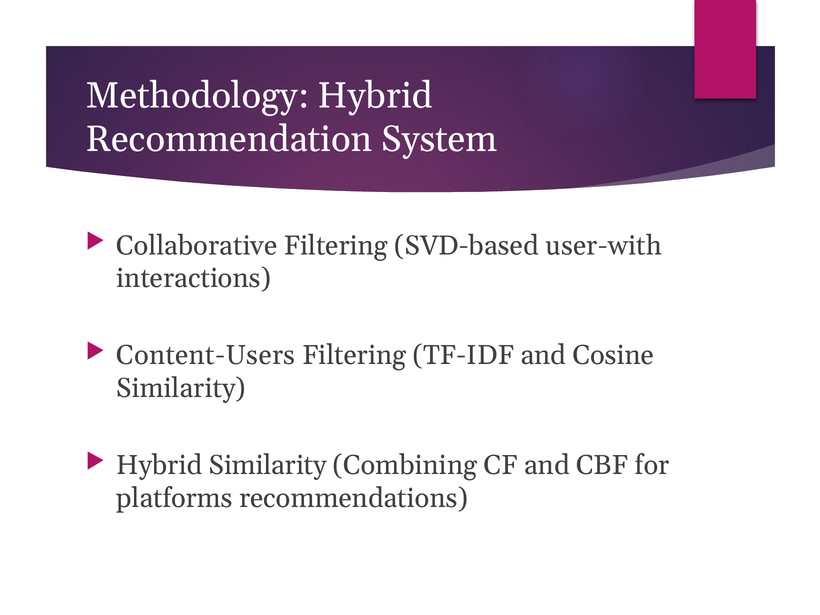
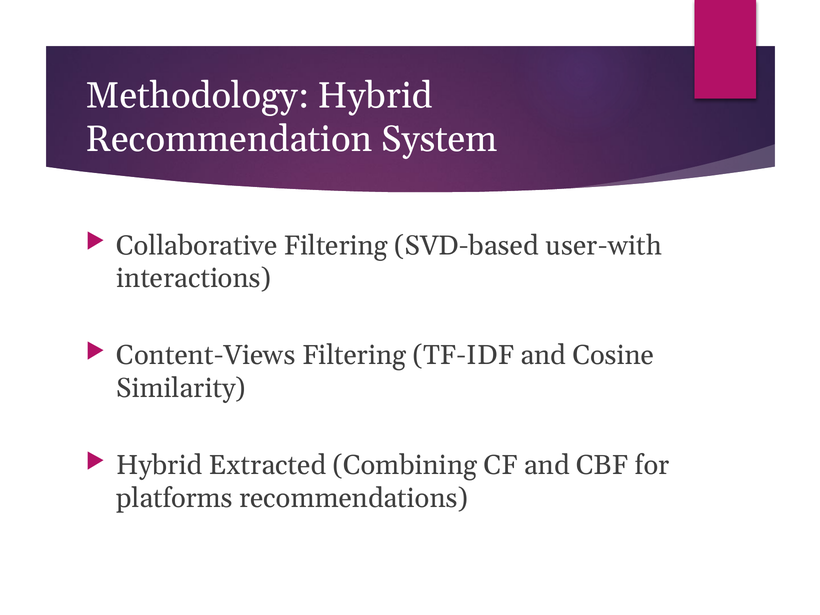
Content-Users: Content-Users -> Content-Views (206, 355)
Hybrid Similarity: Similarity -> Extracted (268, 465)
